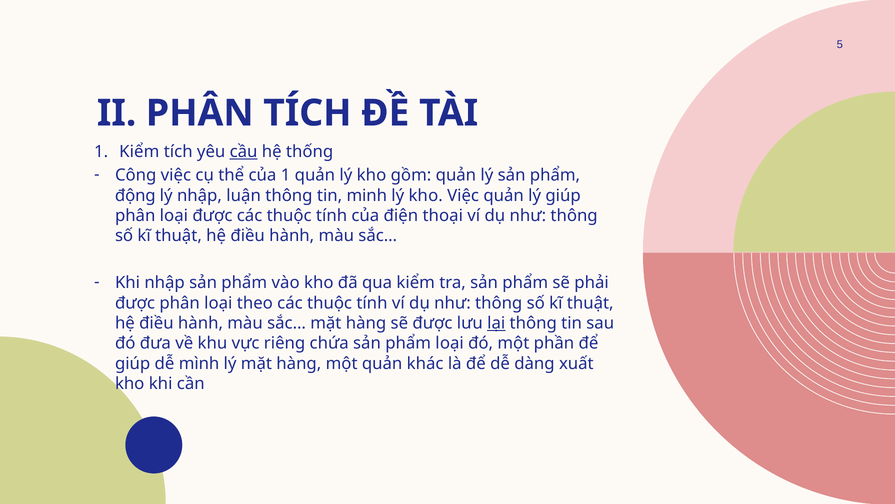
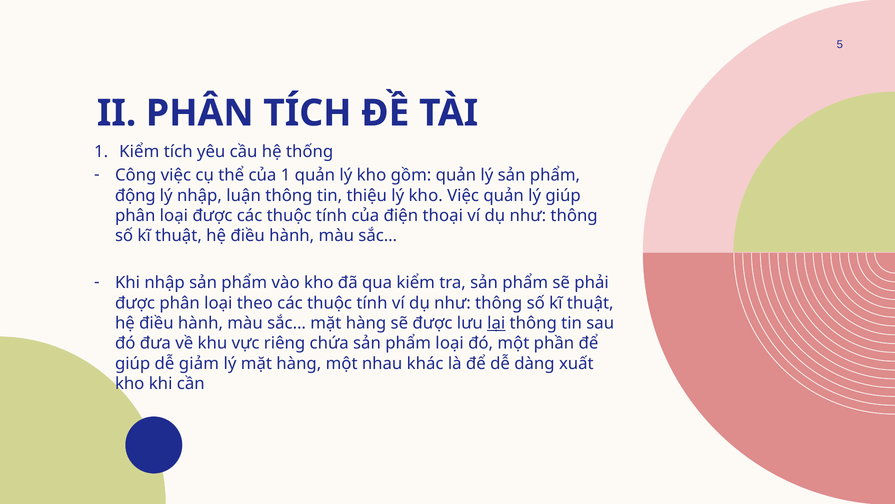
cầu underline: present -> none (244, 152)
minh: minh -> thiệu (367, 195)
mình: mình -> giảm (199, 363)
một quản: quản -> nhau (382, 363)
